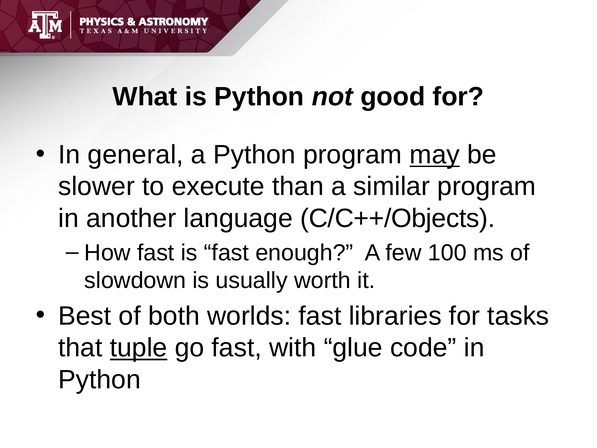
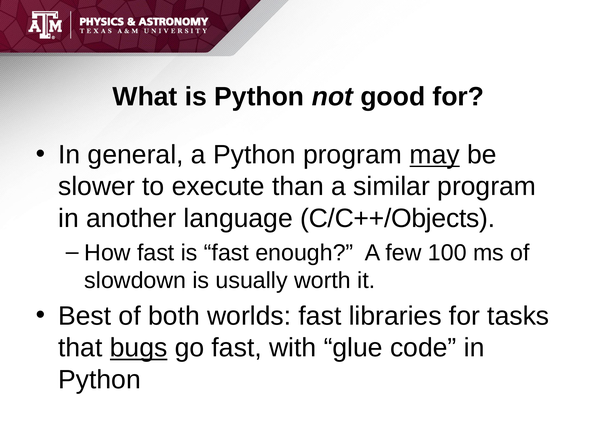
tuple: tuple -> bugs (139, 348)
